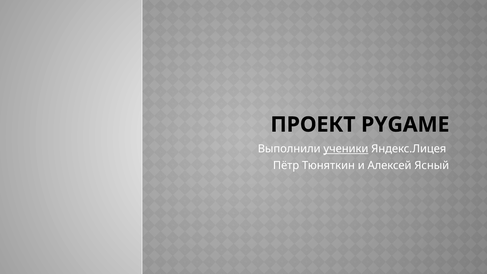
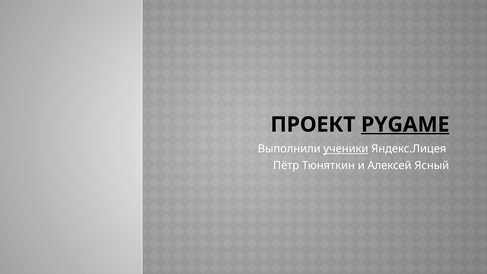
PYGAME underline: none -> present (405, 125)
